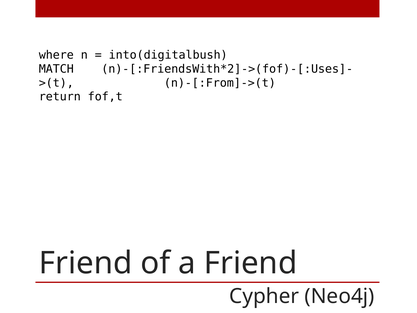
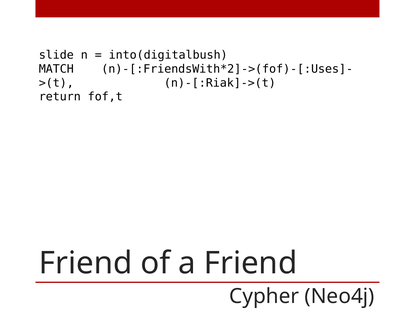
where: where -> slide (56, 55)
n)-[:From]->(t: n)-[:From]->(t -> n)-[:Riak]->(t (220, 83)
